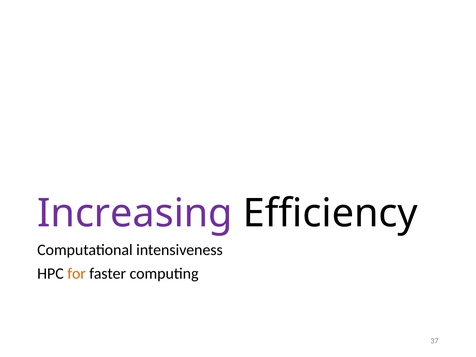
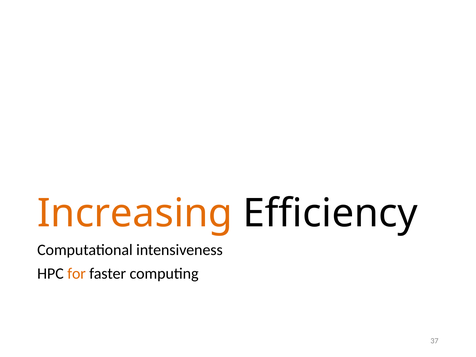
Increasing colour: purple -> orange (135, 213)
